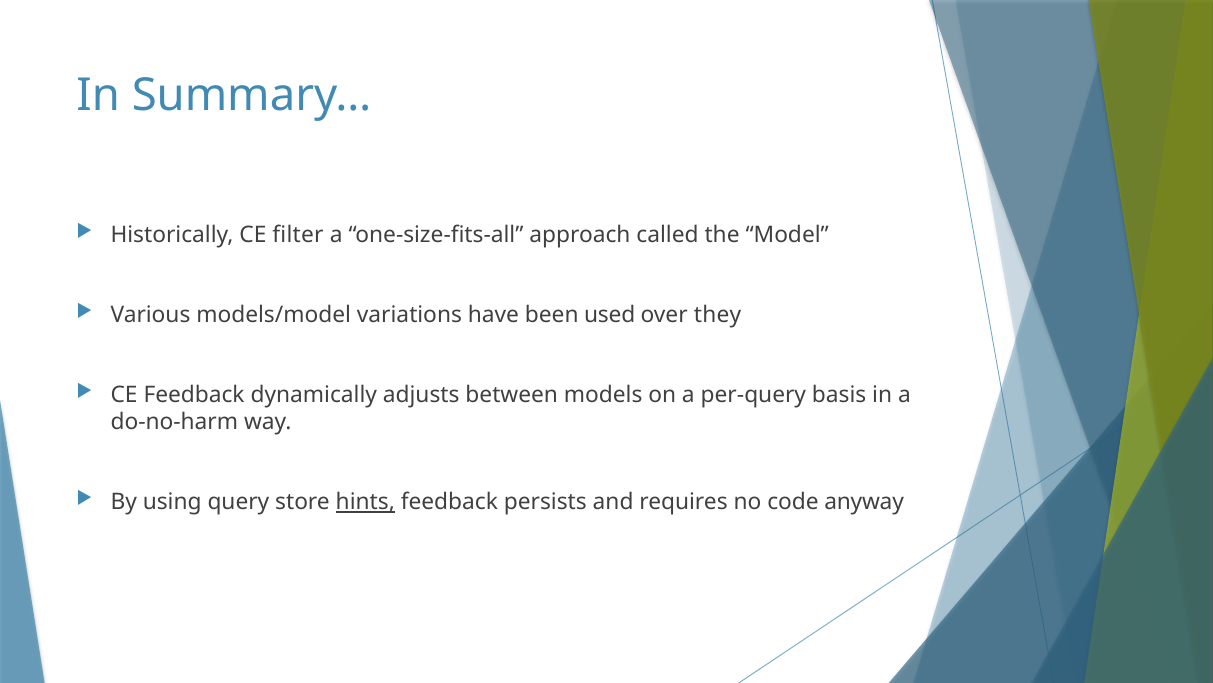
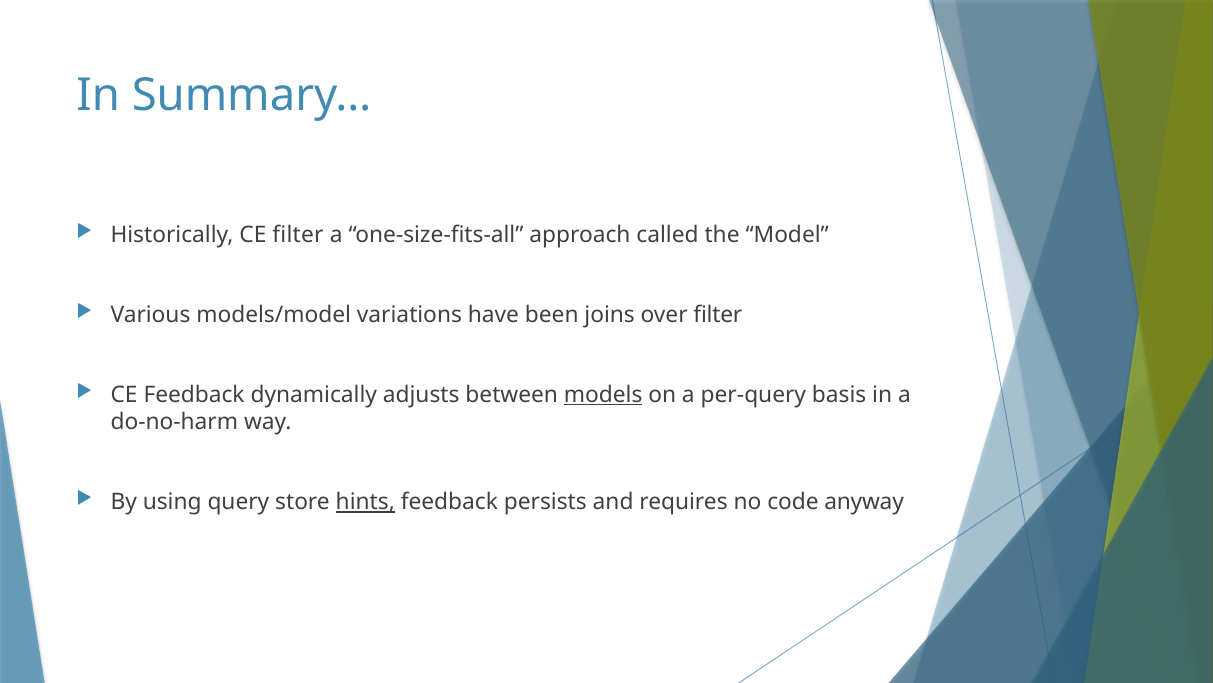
used: used -> joins (610, 315)
over they: they -> filter (718, 315)
models underline: none -> present (603, 395)
